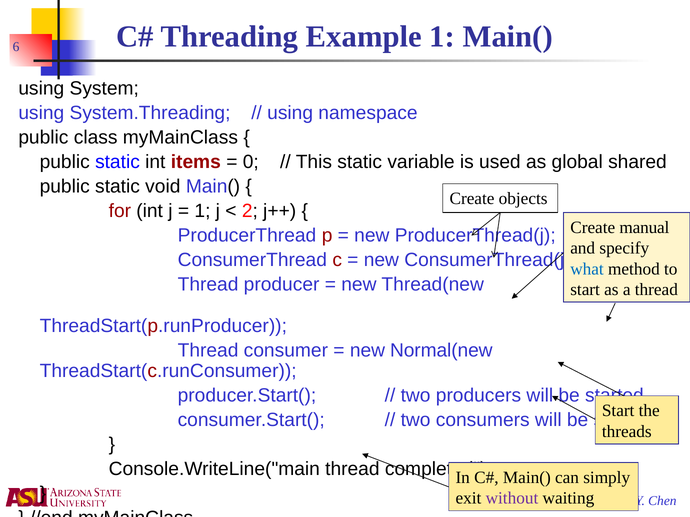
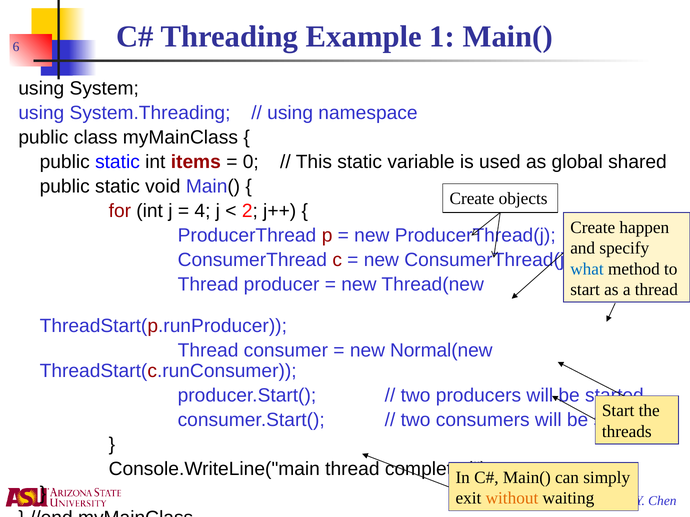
1: 1 -> 4 (202, 211)
manual: manual -> happen (644, 228)
without colour: purple -> orange (512, 499)
